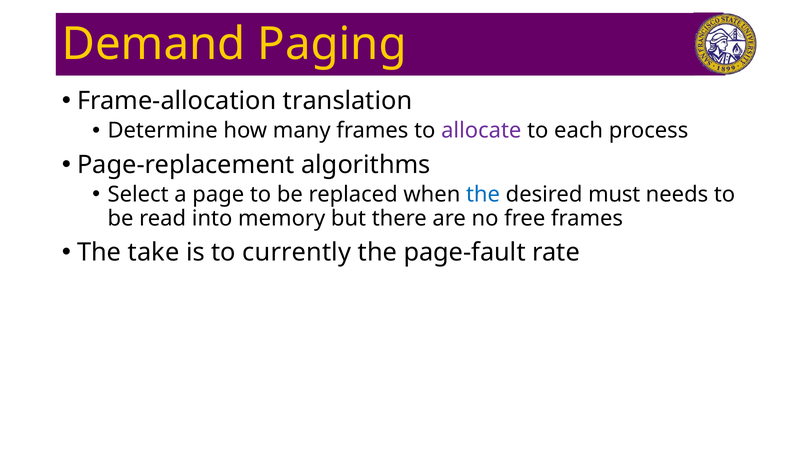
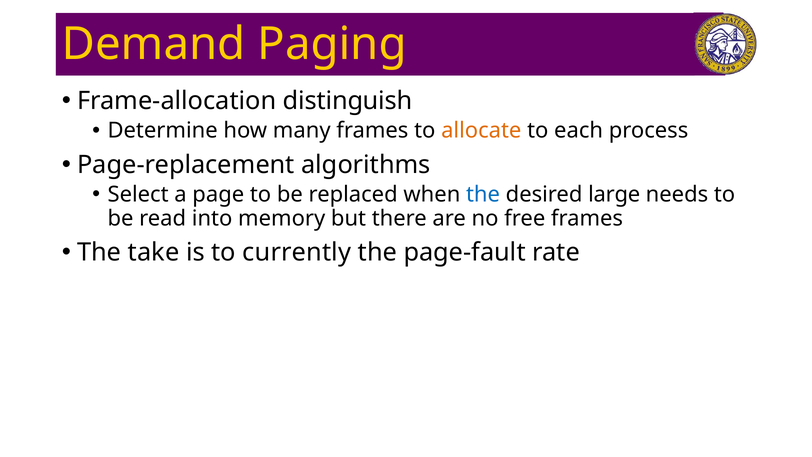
translation: translation -> distinguish (348, 101)
allocate colour: purple -> orange (481, 131)
must: must -> large (614, 194)
